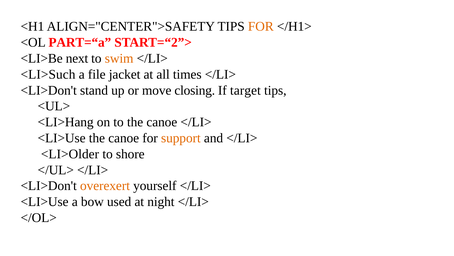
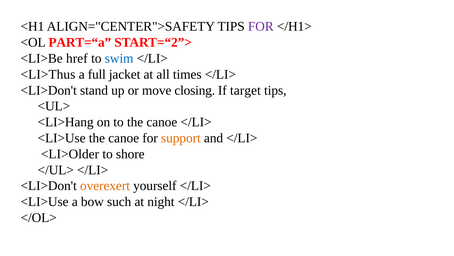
FOR colour: orange -> purple (261, 26)
next: next -> href (77, 58)
swim colour: orange -> blue (119, 58)
<LI>Such: <LI>Such -> <LI>Thus (48, 74)
file: file -> full (97, 74)
used: used -> such (119, 201)
